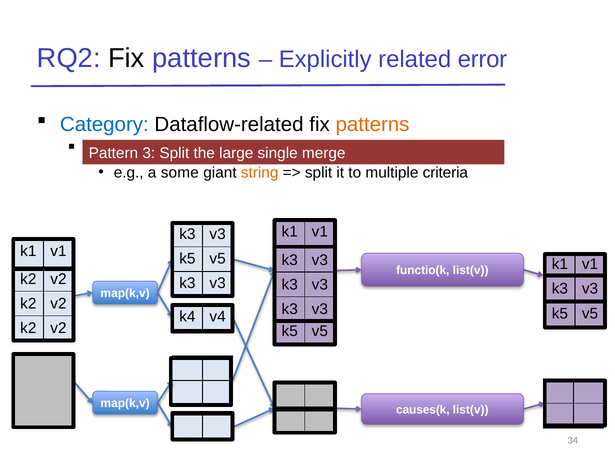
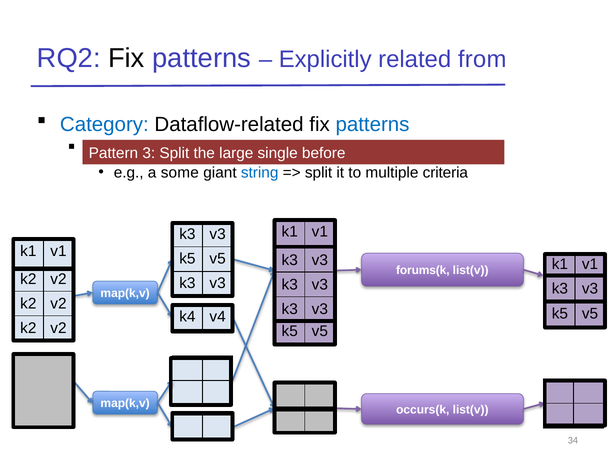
error: error -> from (482, 59)
patterns colour: orange -> blue (373, 124)
merge: merge -> before (324, 153)
string colour: orange -> blue (260, 173)
functio(k: functio(k -> forums(k (423, 271)
causes(k: causes(k -> occurs(k (423, 410)
